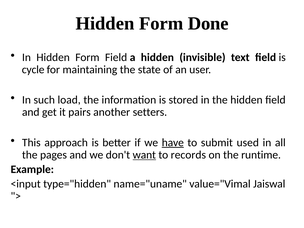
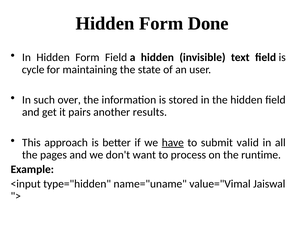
load: load -> over (69, 100)
setters: setters -> results (150, 112)
used: used -> valid (248, 143)
want underline: present -> none (144, 155)
records: records -> process (188, 155)
